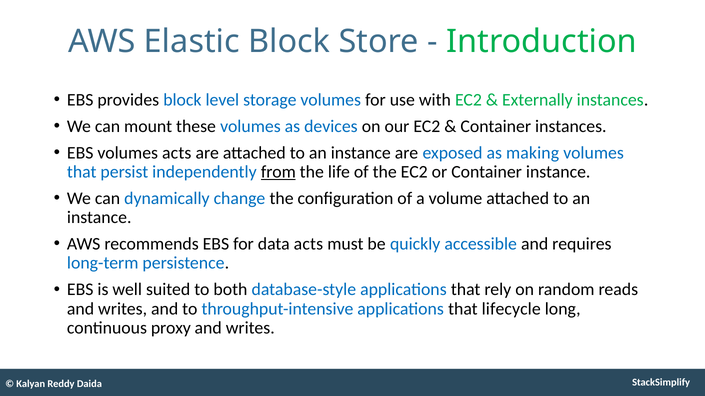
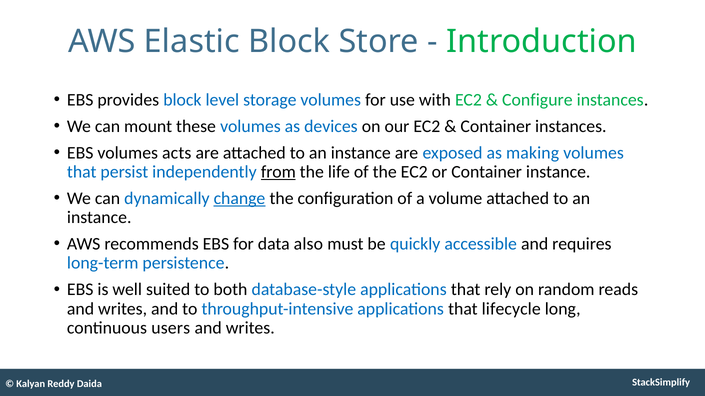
Externally: Externally -> Configure (537, 100)
change underline: none -> present (239, 199)
data acts: acts -> also (308, 244)
proxy: proxy -> users (171, 328)
